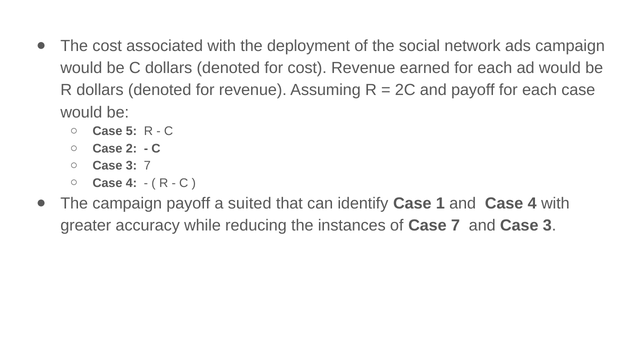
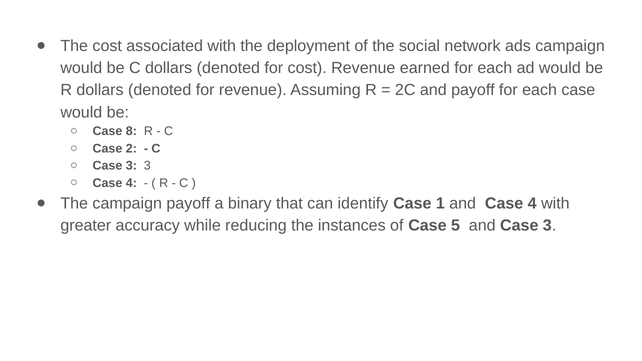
5: 5 -> 8 (131, 131)
3 7: 7 -> 3 (147, 166)
suited: suited -> binary (250, 203)
Case 7: 7 -> 5 (455, 225)
